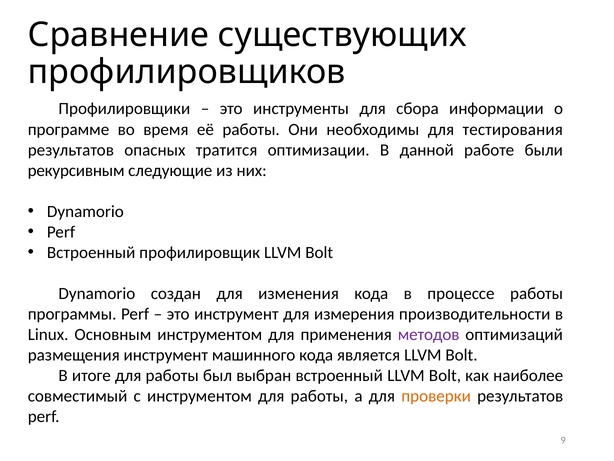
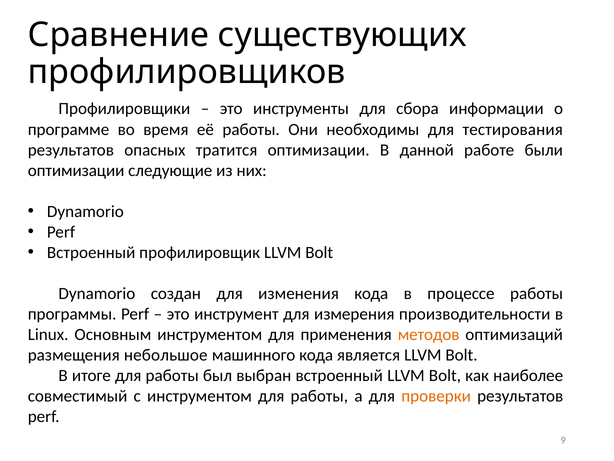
рекурсивным: рекурсивным -> оптимизации (76, 170)
методов colour: purple -> orange (429, 334)
размещения инструмент: инструмент -> небольшое (166, 355)
